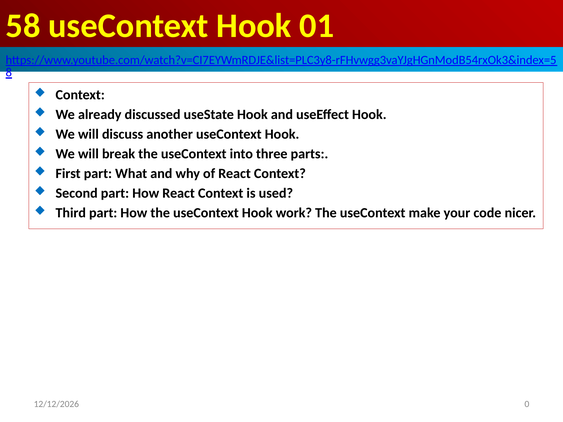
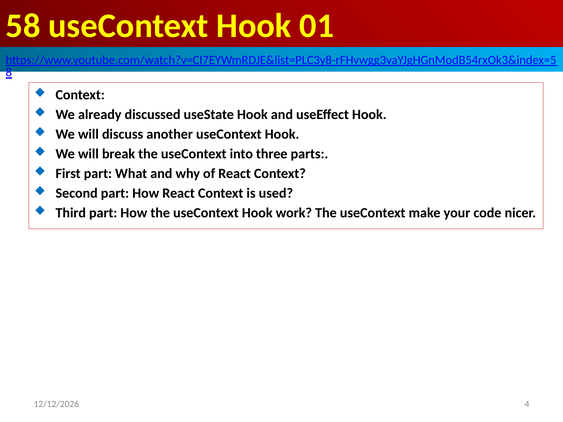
0: 0 -> 4 (527, 404)
